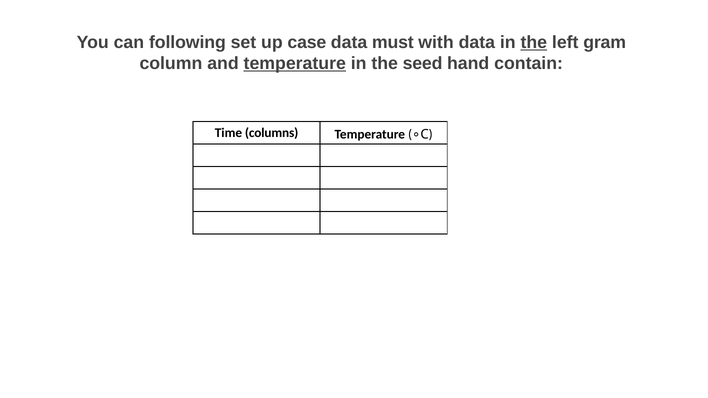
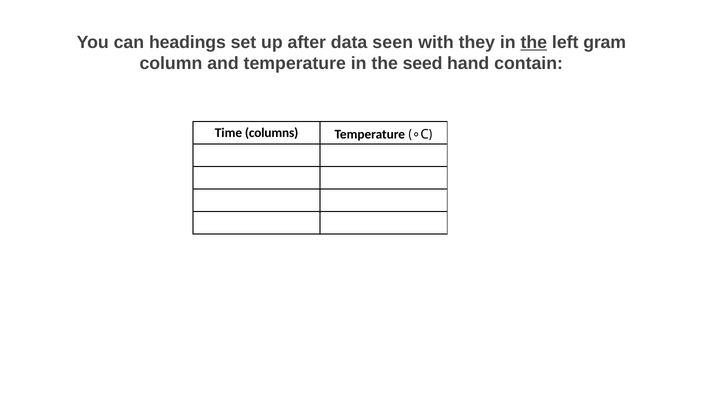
following: following -> headings (187, 42)
case: case -> after (307, 42)
must: must -> seen (393, 42)
with data: data -> they (477, 42)
temperature underline: present -> none (295, 63)
